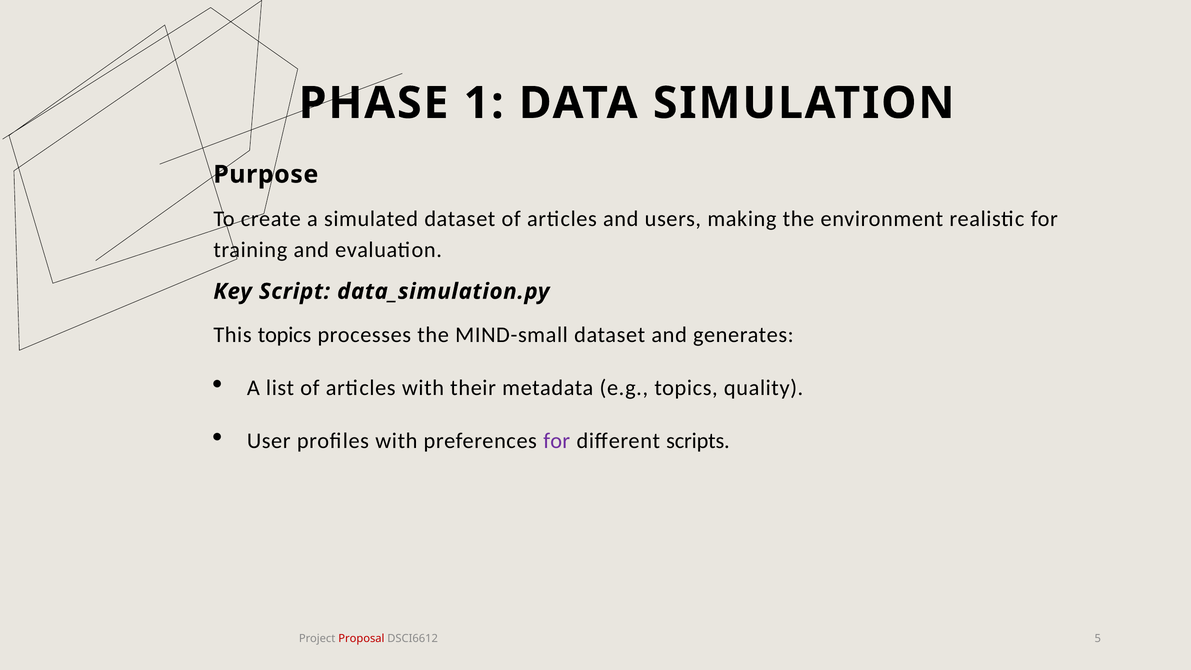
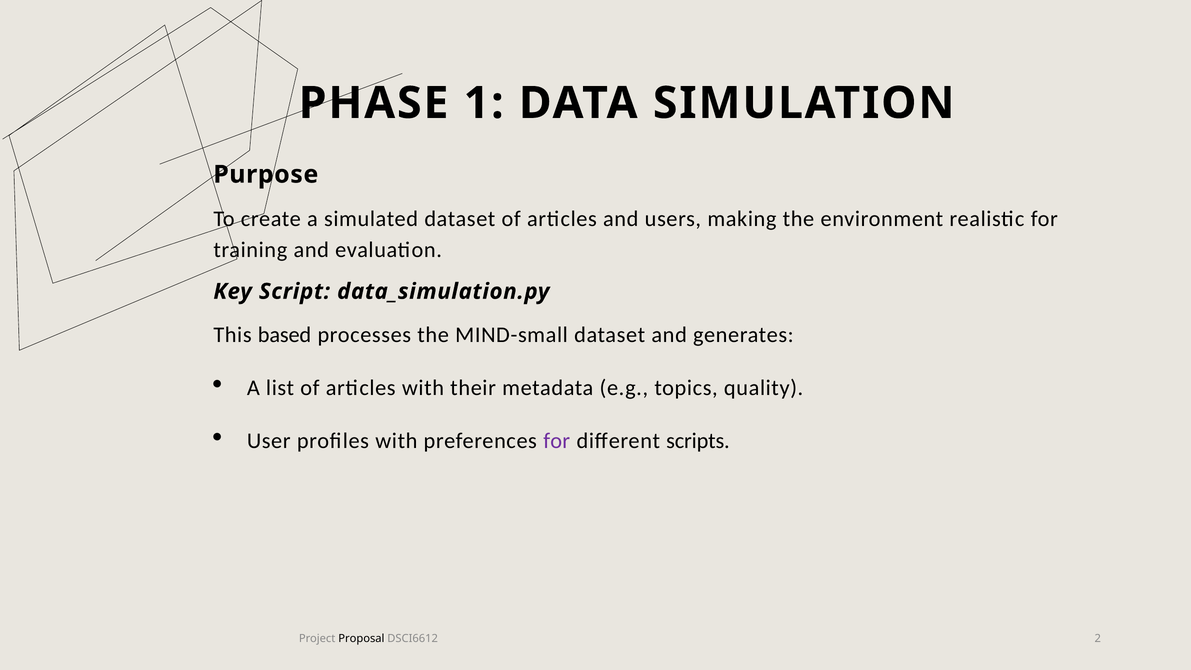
This topics: topics -> based (285, 335)
Proposal colour: red -> black (361, 639)
5: 5 -> 2 (1098, 639)
